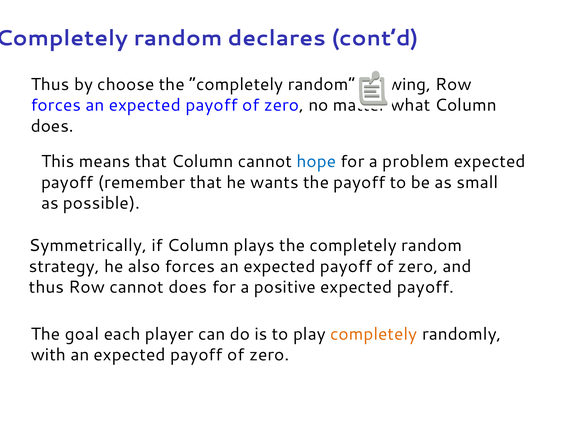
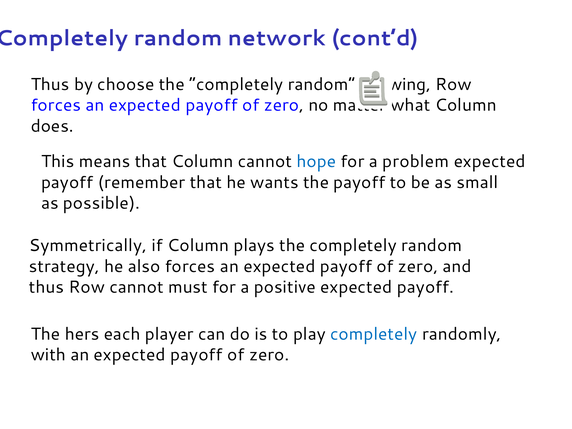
declares: declares -> network (277, 38)
cannot does: does -> must (188, 287)
goal: goal -> hers (82, 334)
completely colour: orange -> blue (374, 334)
